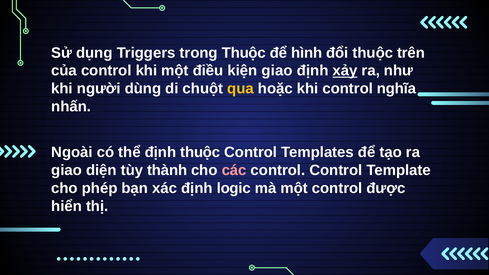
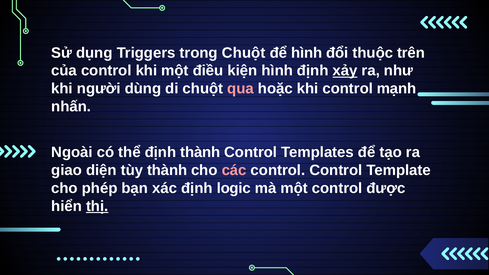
trong Thuộc: Thuộc -> Chuột (244, 53)
kiện giao: giao -> hình (277, 71)
qua colour: yellow -> pink (241, 89)
nghĩa: nghĩa -> mạnh (397, 89)
định thuộc: thuộc -> thành (200, 152)
thị underline: none -> present (97, 206)
